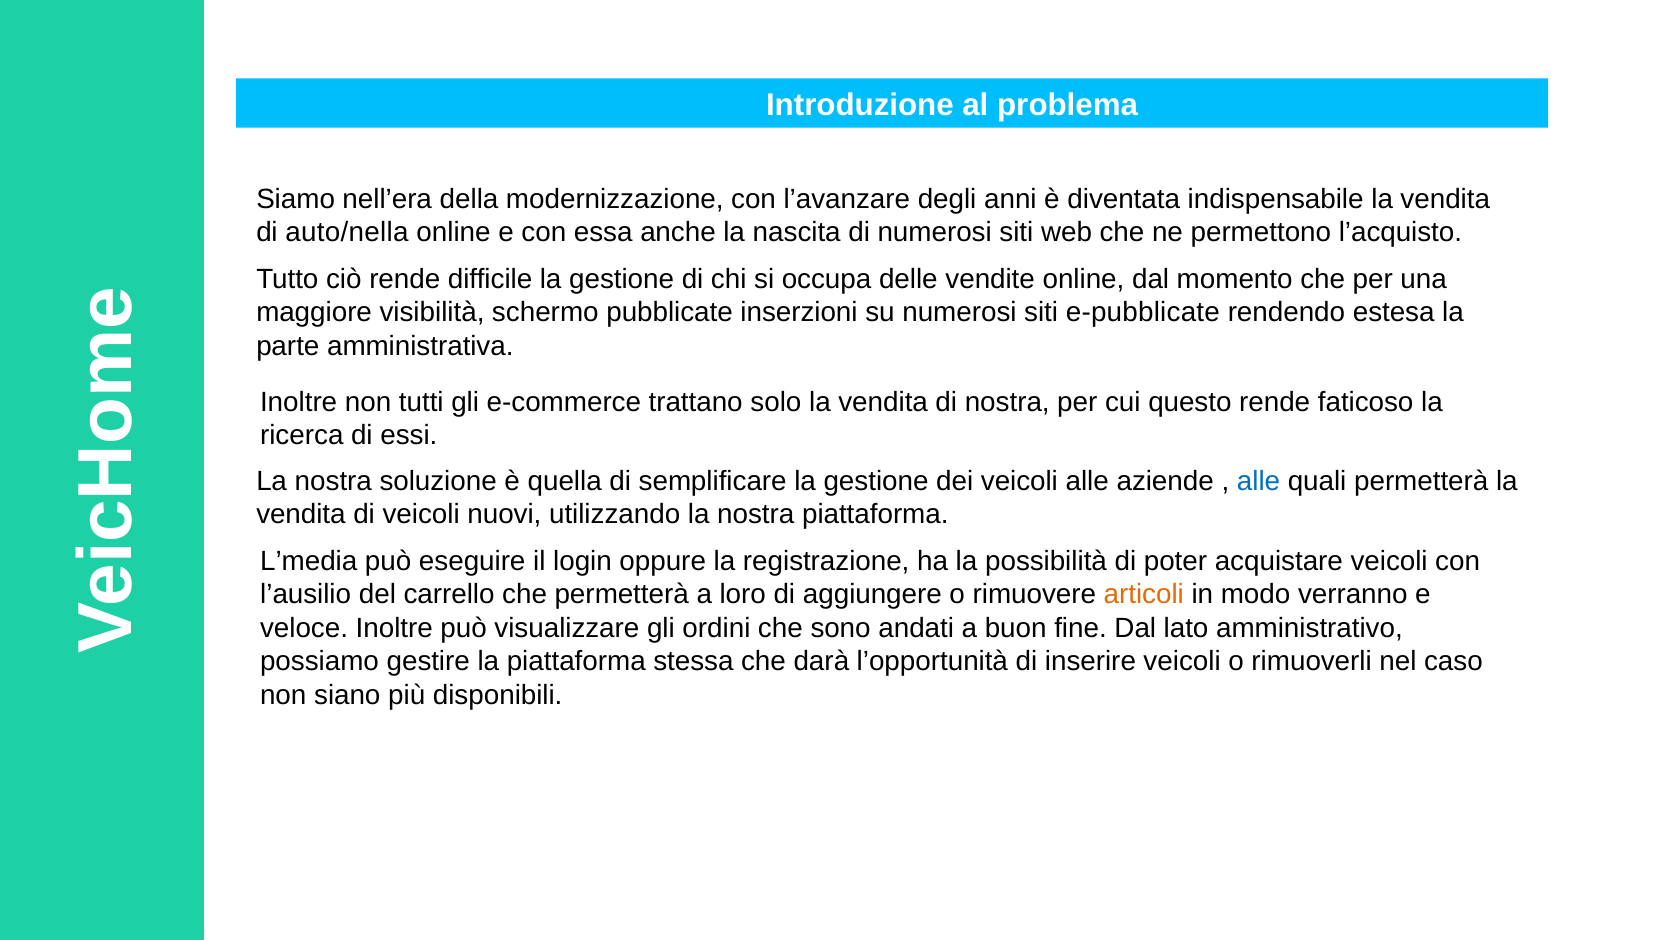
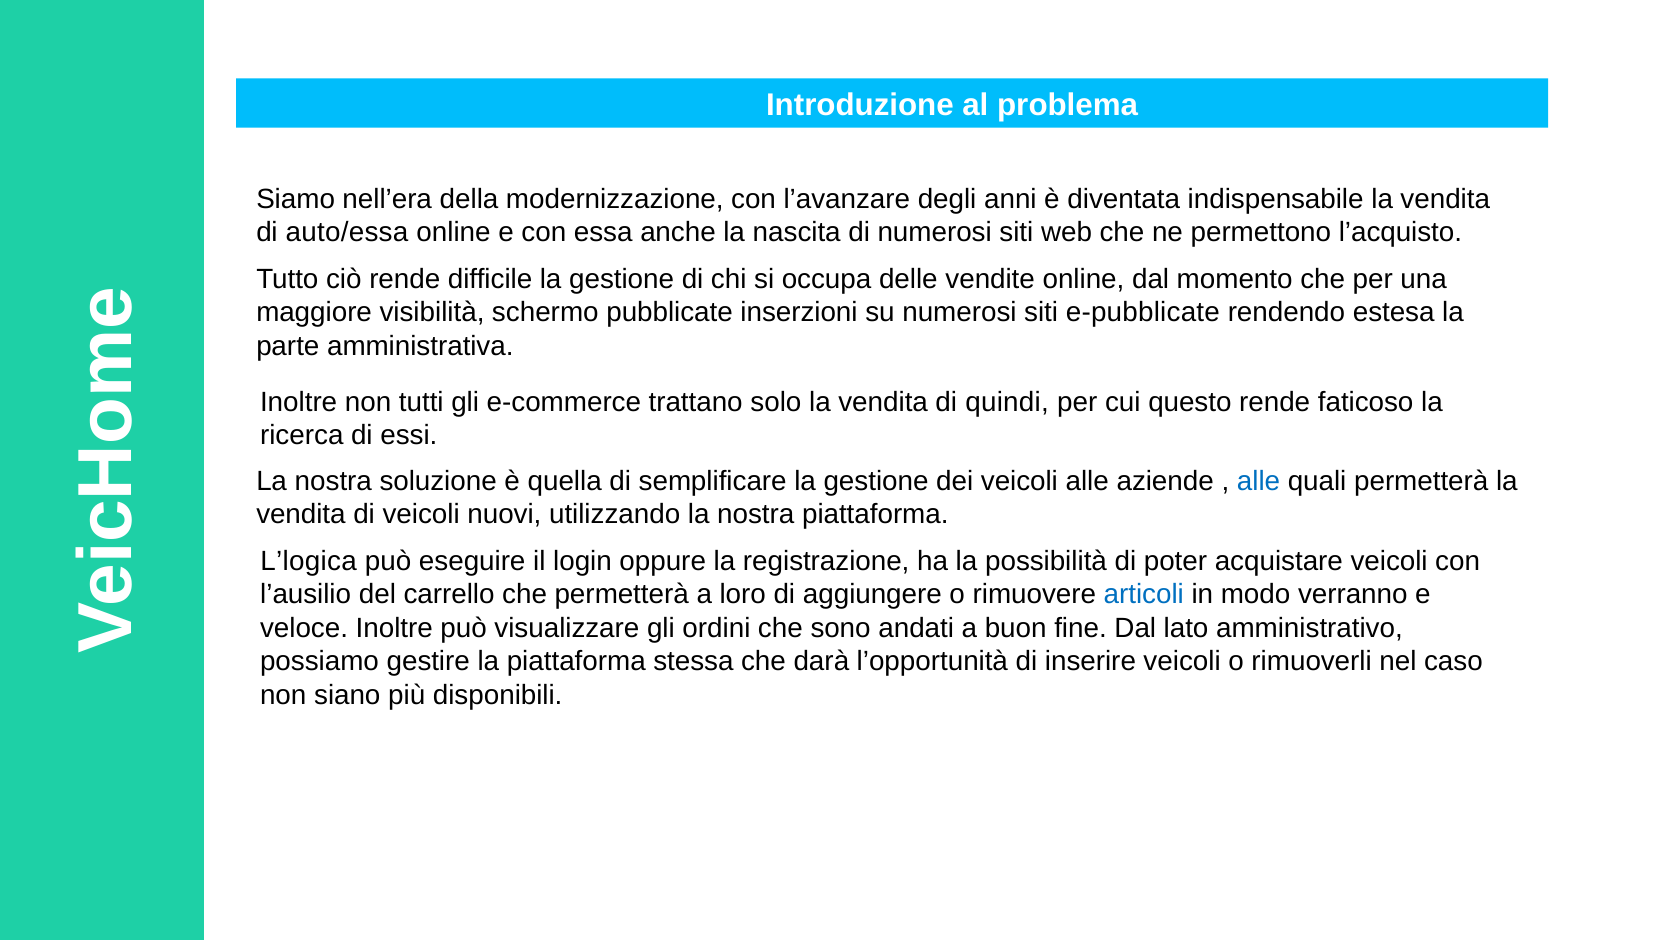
auto/nella: auto/nella -> auto/essa (347, 232)
di nostra: nostra -> quindi (1007, 402)
L’media: L’media -> L’logica (309, 561)
articoli colour: orange -> blue (1144, 595)
